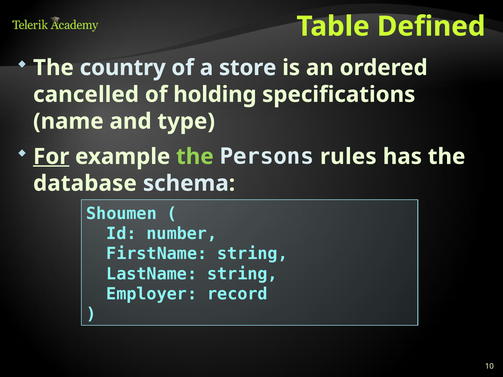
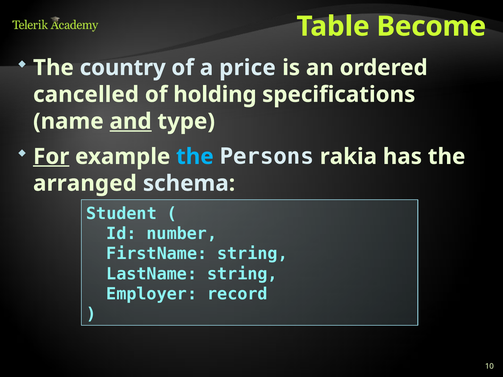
Defined: Defined -> Become (431, 26)
store: store -> price (247, 68)
and underline: none -> present (131, 121)
the colour: light green -> light blue (195, 157)
rules: rules -> rakia (348, 157)
database: database -> arranged (85, 183)
Shoumen: Shoumen -> Student (121, 214)
